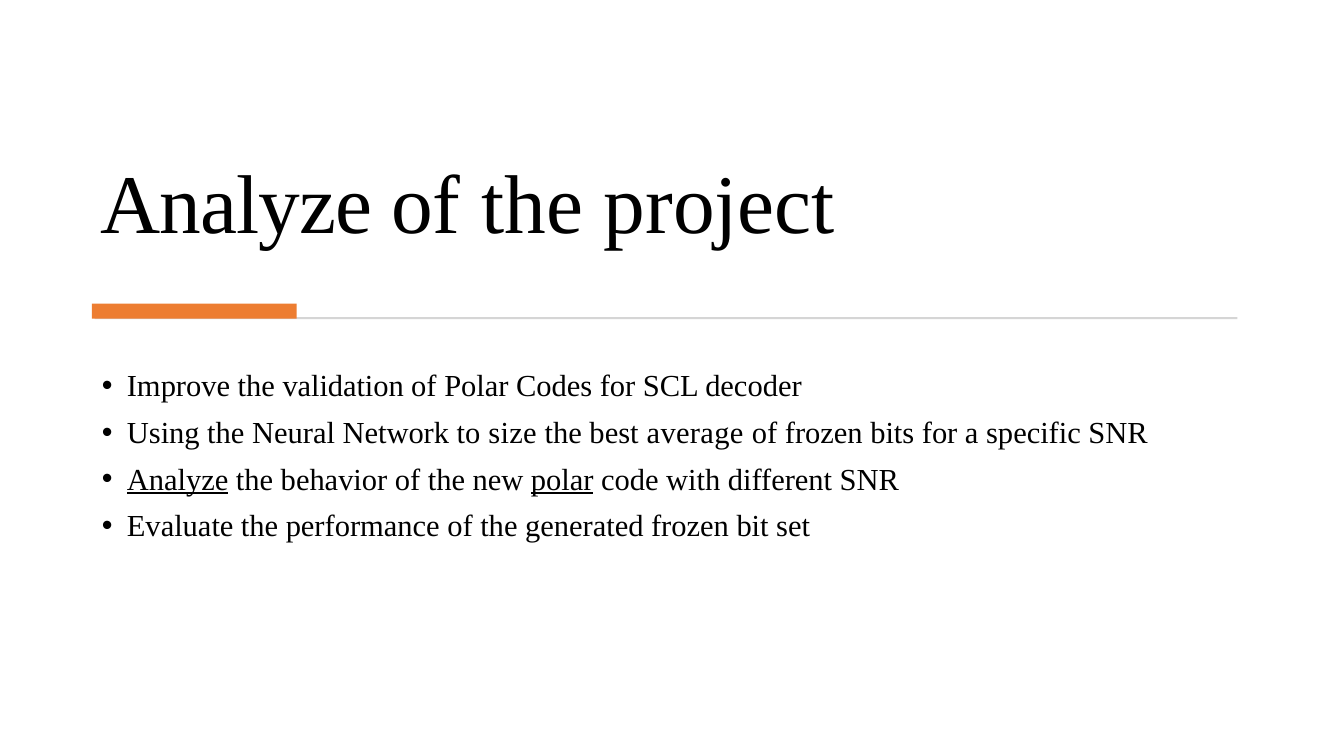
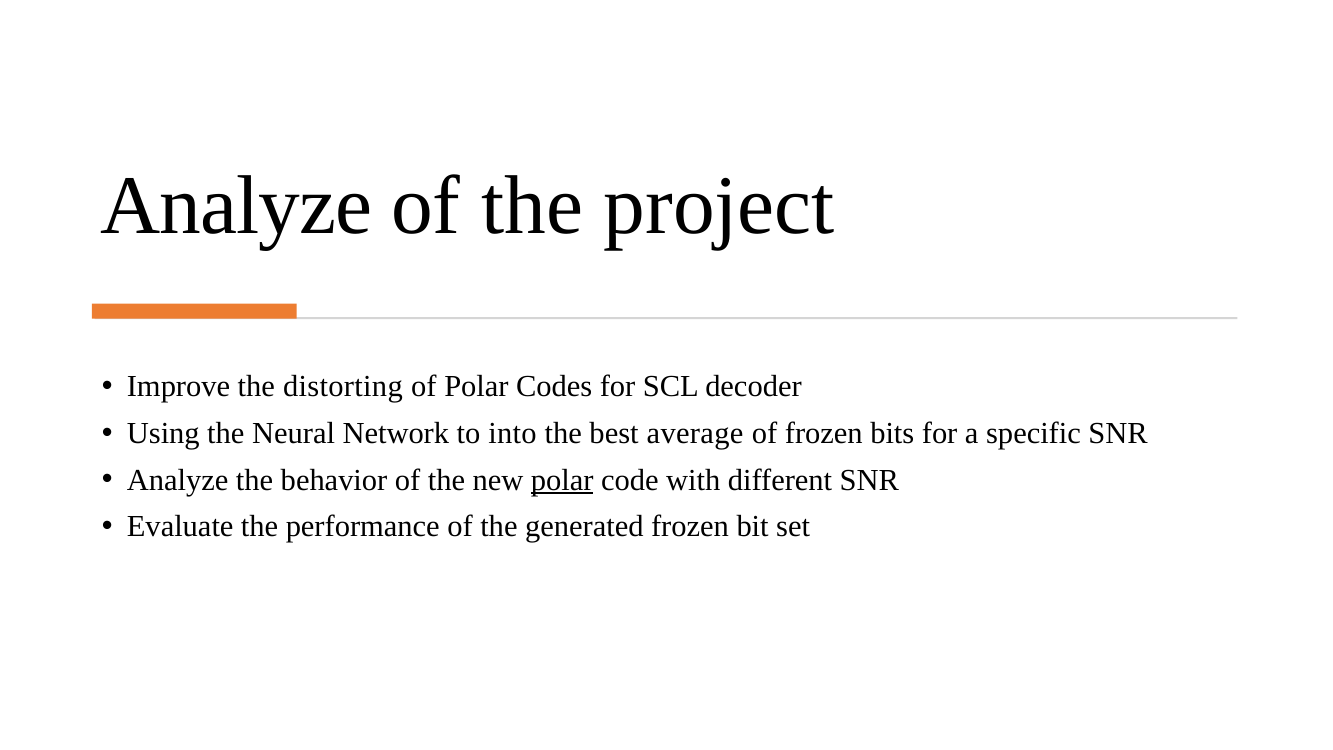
validation: validation -> distorting (343, 386)
size: size -> into (513, 433)
Analyze underline: present -> none (178, 480)
